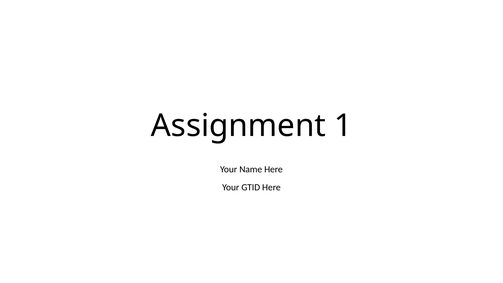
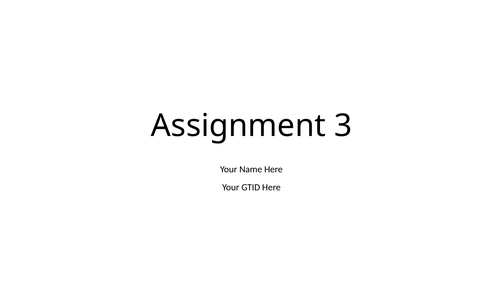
1: 1 -> 3 (343, 126)
